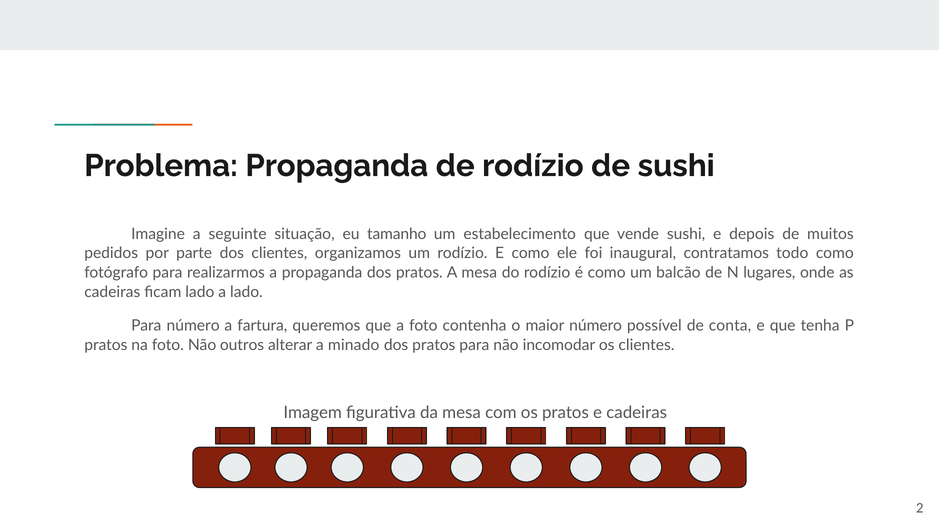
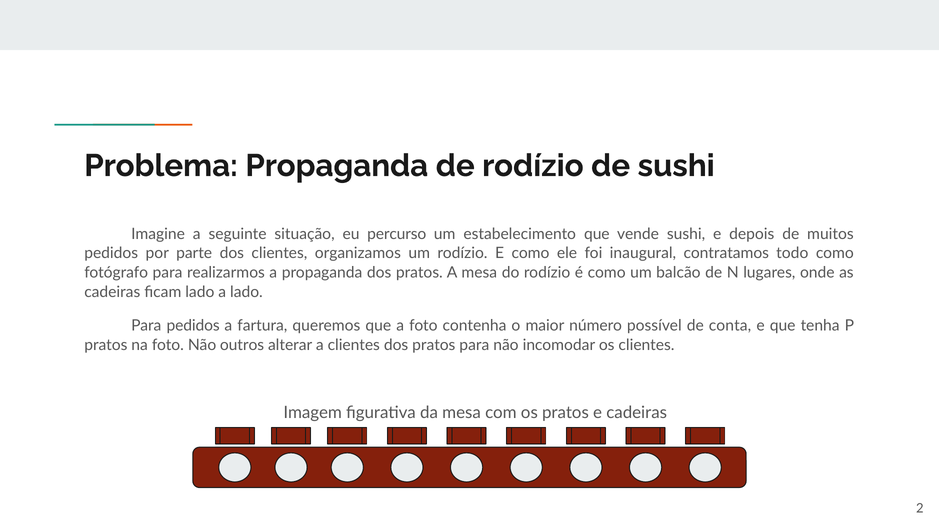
tamanho: tamanho -> percurso (397, 234)
Para número: número -> pedidos (193, 326)
a minado: minado -> clientes (354, 345)
